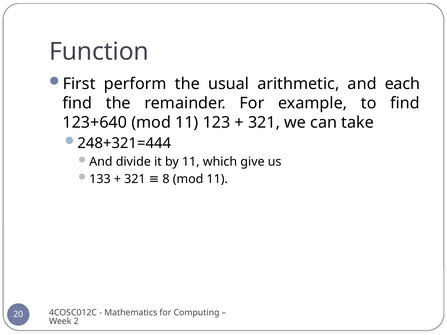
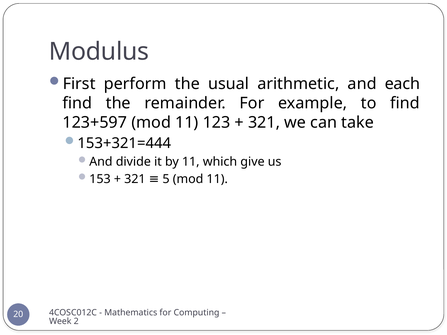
Function: Function -> Modulus (99, 52)
123+640: 123+640 -> 123+597 (95, 123)
248+321=444: 248+321=444 -> 153+321=444 (124, 143)
133: 133 -> 153 (100, 179)
8: 8 -> 5 (166, 179)
